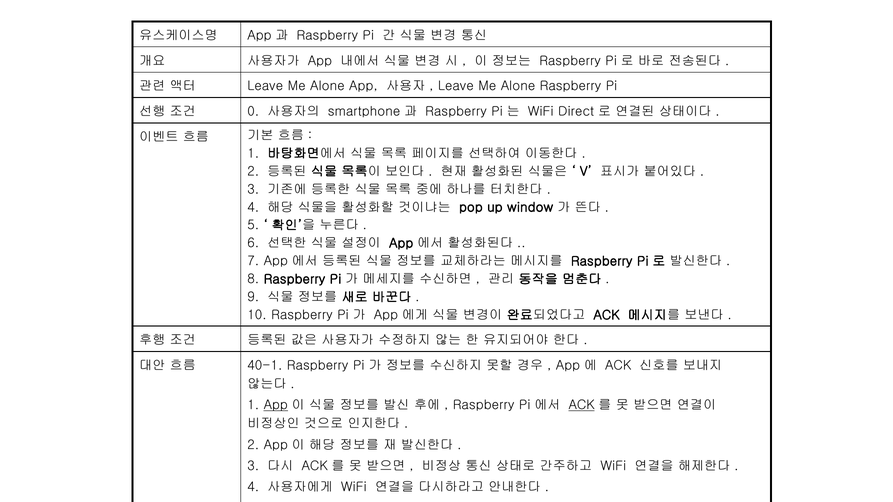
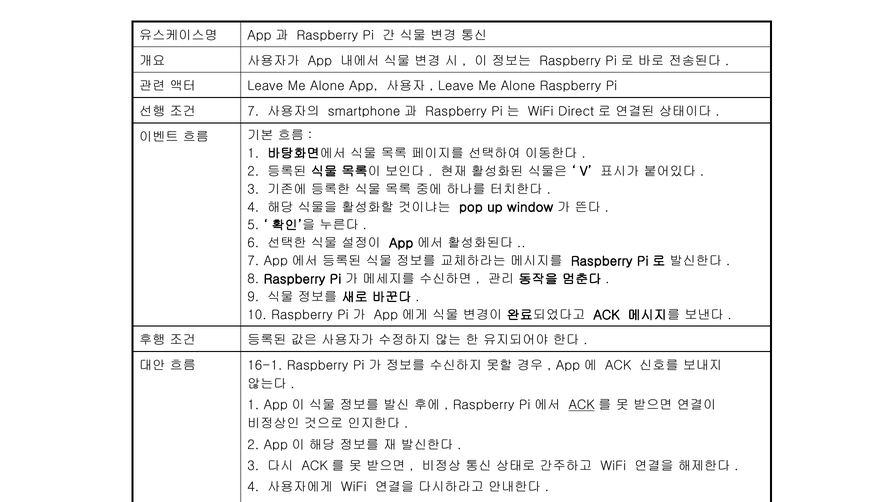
0: 0 -> 7 (253, 112)
40-1: 40-1 -> 16-1 (265, 366)
App underline: present -> none (276, 405)
